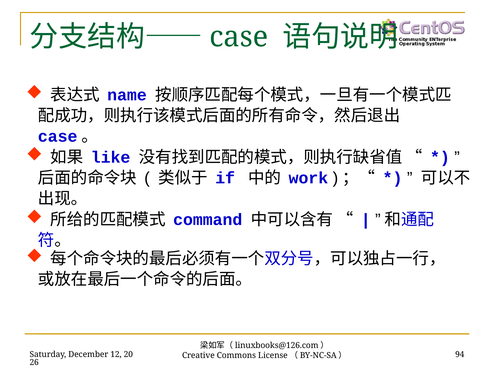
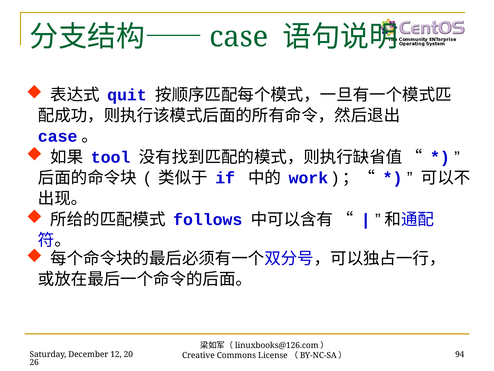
name: name -> quit (127, 95)
like: like -> tool (111, 157)
command: command -> follows (208, 219)
